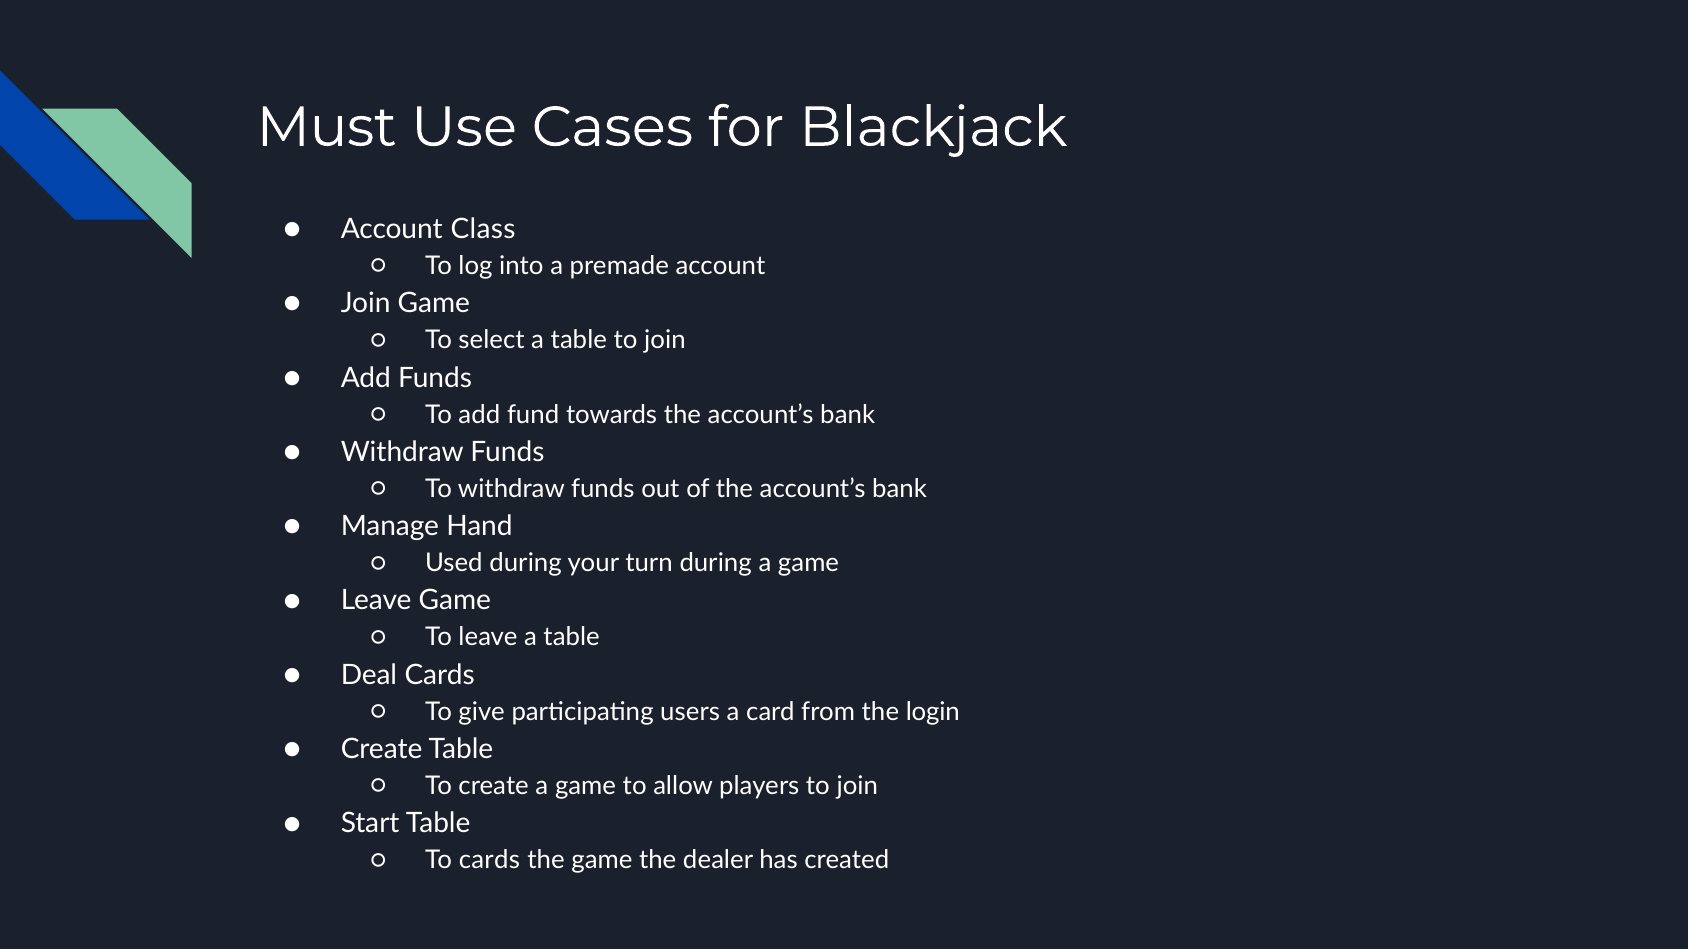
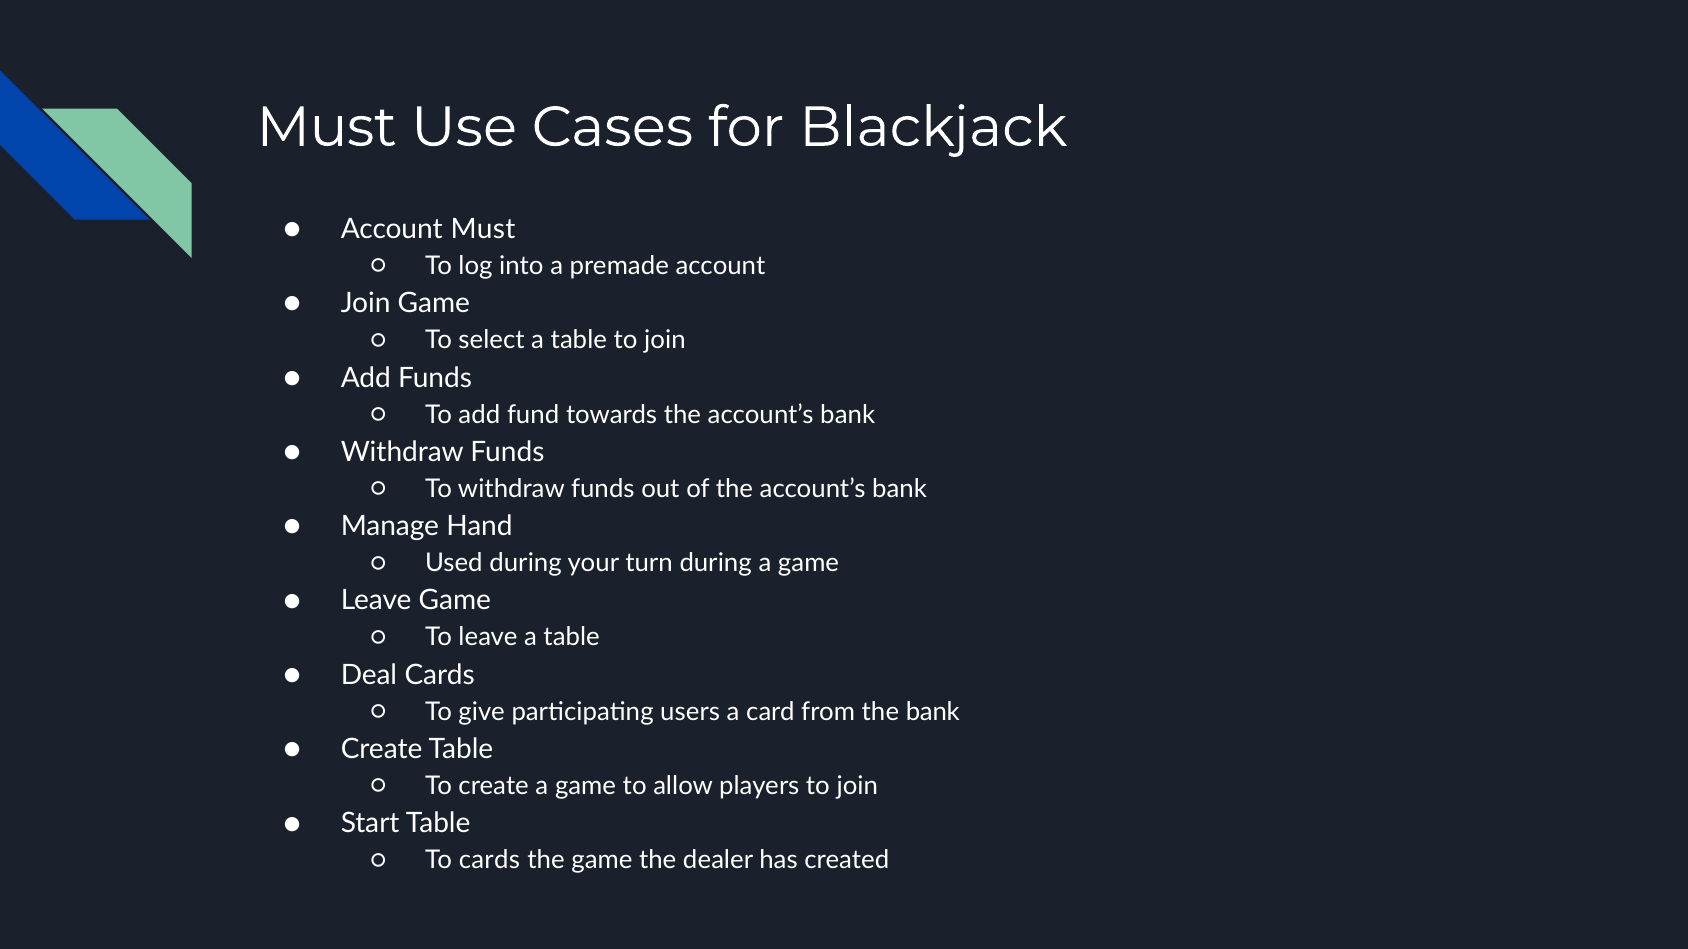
Account Class: Class -> Must (483, 229)
the login: login -> bank (933, 712)
